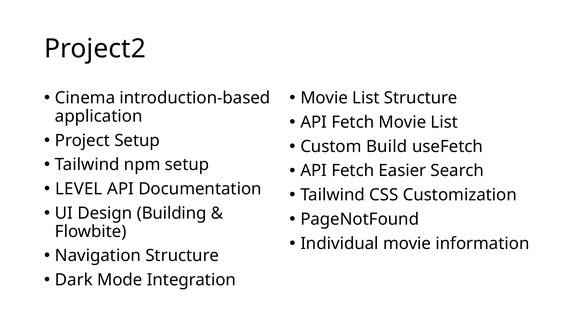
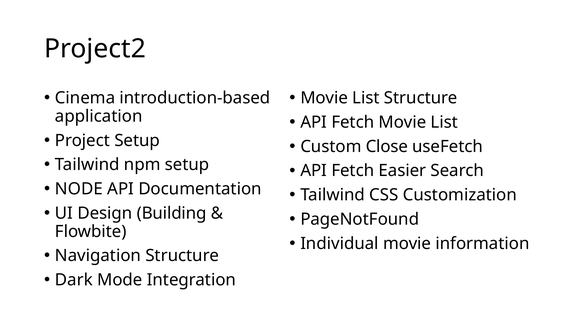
Build: Build -> Close (387, 146)
LEVEL: LEVEL -> NODE (79, 189)
